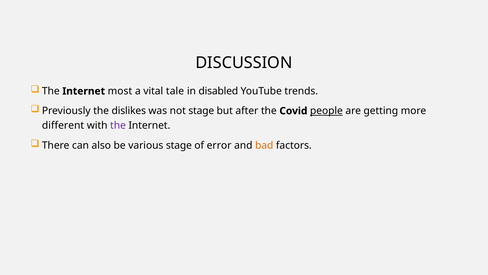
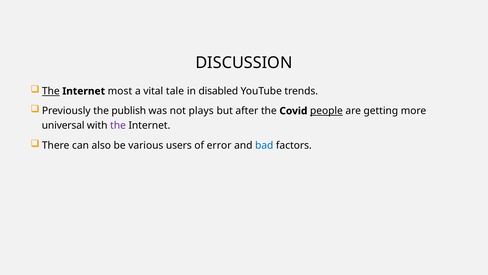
The underline: none -> present (51, 91)
dislikes: dislikes -> publish (129, 111)
not stage: stage -> plays (201, 111)
different: different -> universal (63, 125)
various stage: stage -> users (179, 145)
bad colour: orange -> blue (264, 145)
